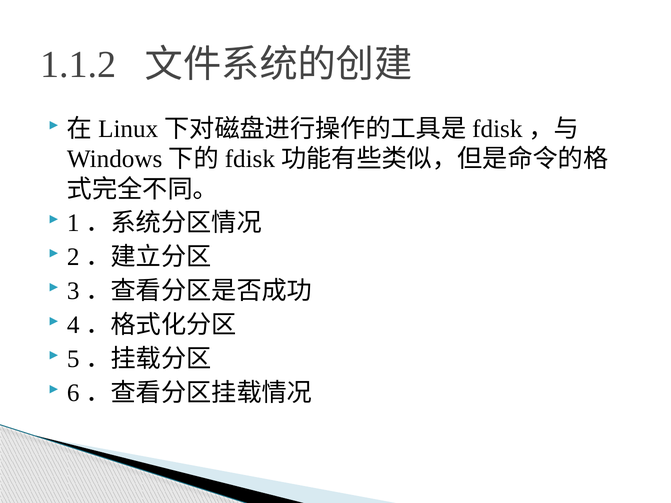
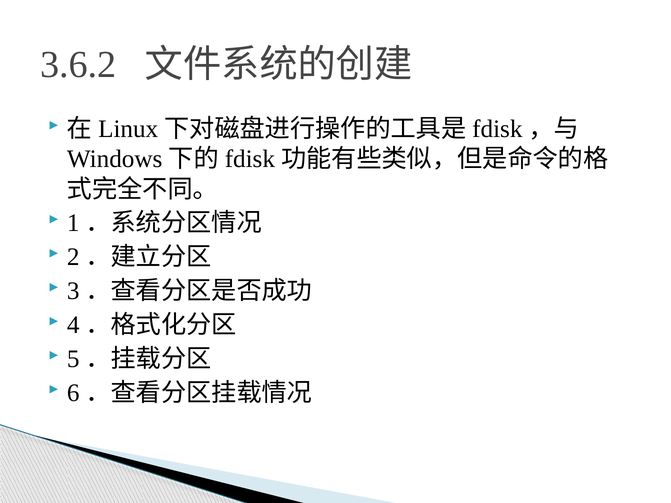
1.1.2: 1.1.2 -> 3.6.2 (78, 65)
